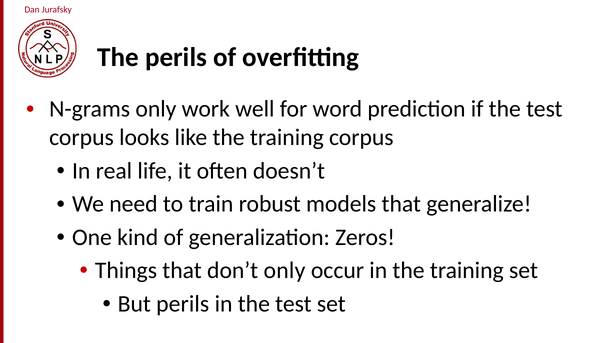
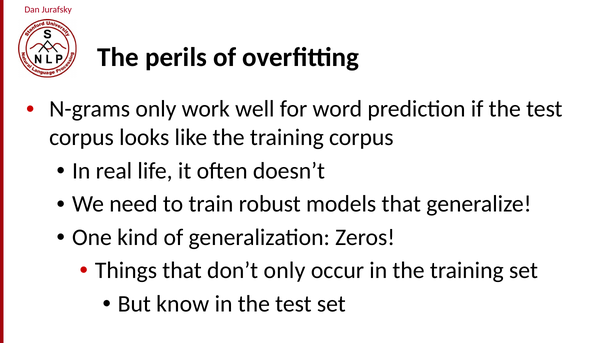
But perils: perils -> know (183, 303)
